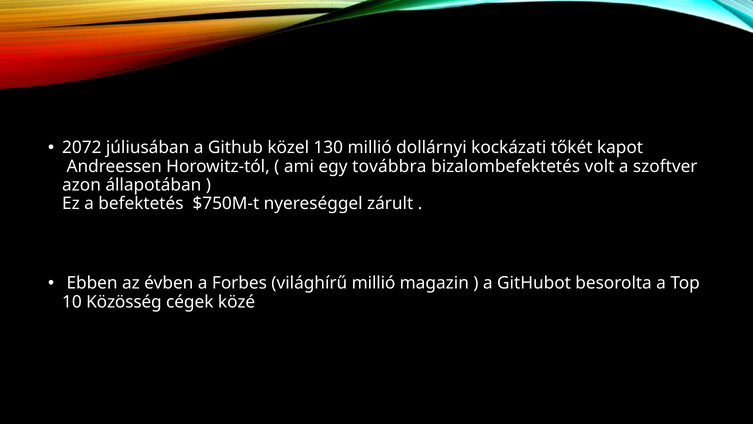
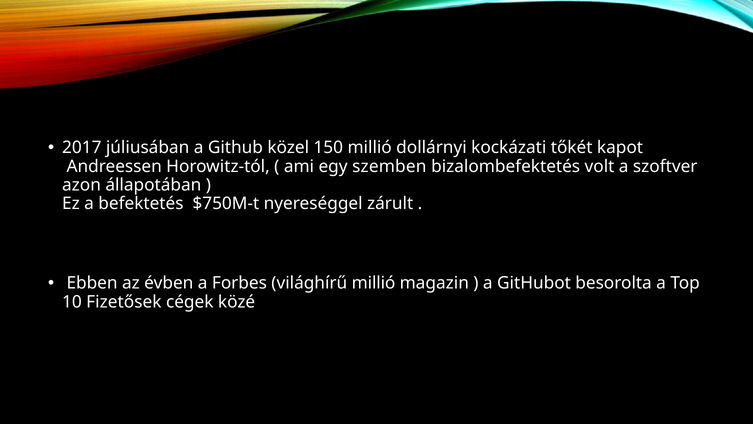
2072: 2072 -> 2017 (82, 148)
130: 130 -> 150 (328, 148)
továbbra: továbbra -> szemben (389, 166)
Közösség: Közösség -> Fizetősek (124, 301)
